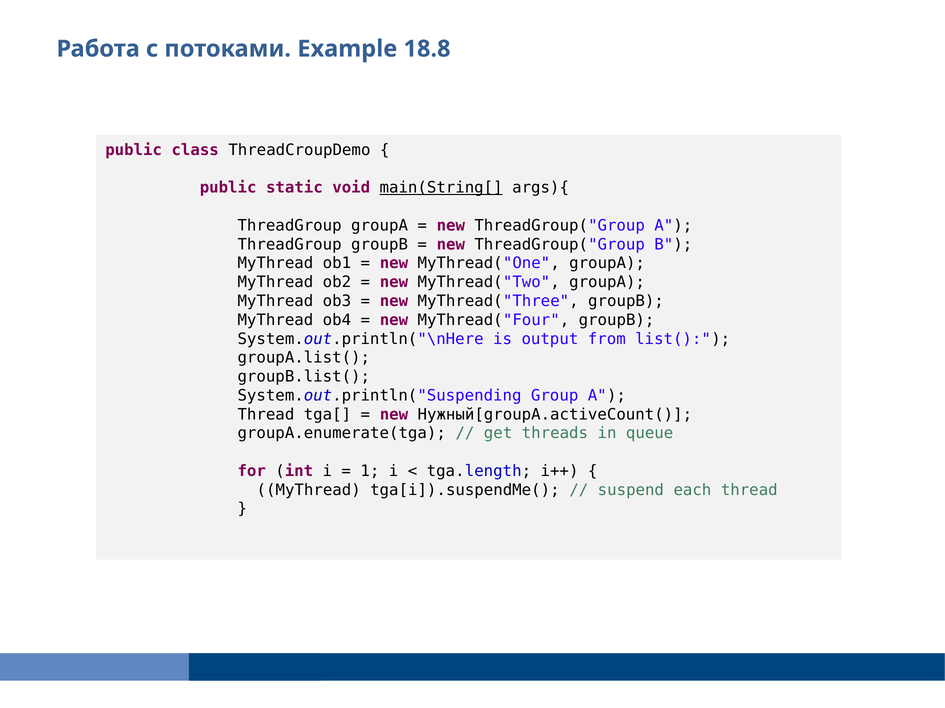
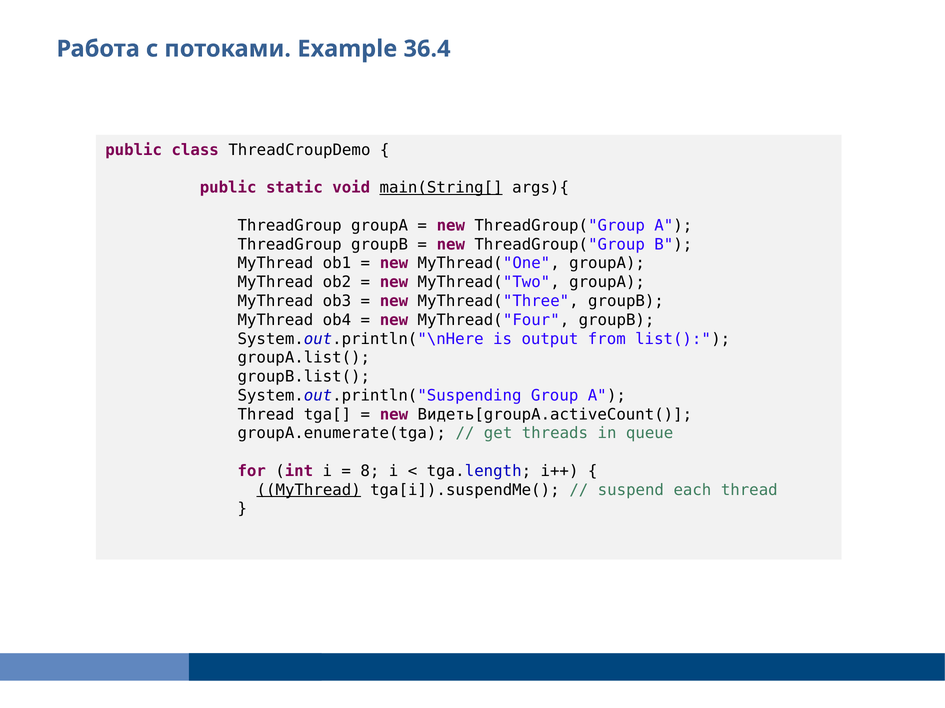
18.8: 18.8 -> 36.4 (427, 49)
Нужный[groupA.activeCount(: Нужный[groupA.activeCount( -> Видеть[groupA.activeCount( (555, 415)
1: 1 -> 8 (370, 471)
MyThread underline: none -> present (309, 490)
